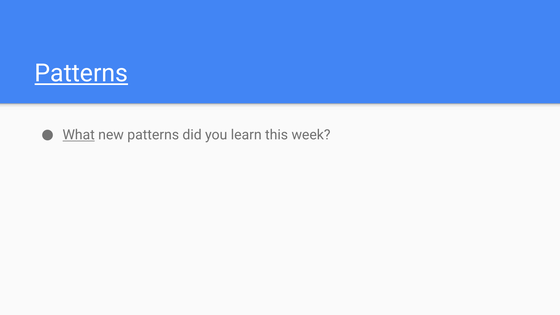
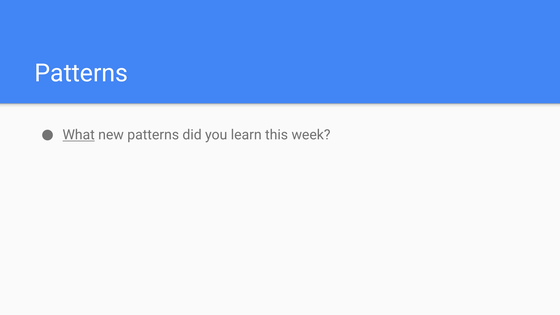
Patterns underline: present -> none (81, 73)
